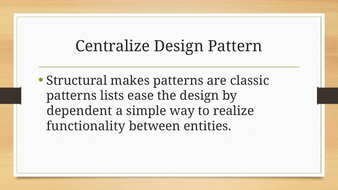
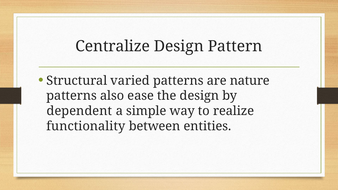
makes: makes -> varied (130, 81)
classic: classic -> nature (250, 81)
lists: lists -> also (112, 96)
